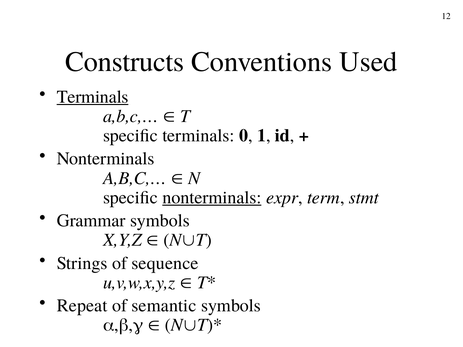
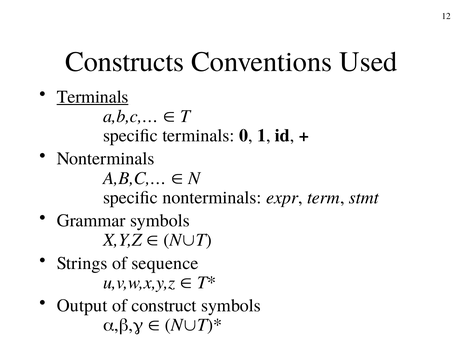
nonterminals underline: present -> none (212, 198)
Repeat: Repeat -> Output (82, 306)
semantic: semantic -> construct (164, 306)
